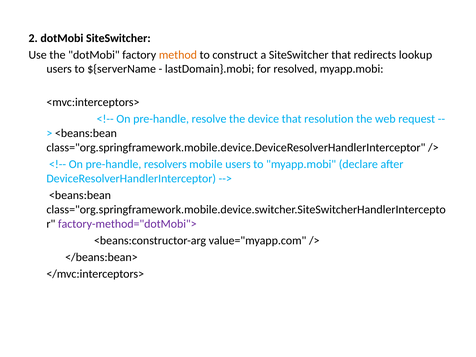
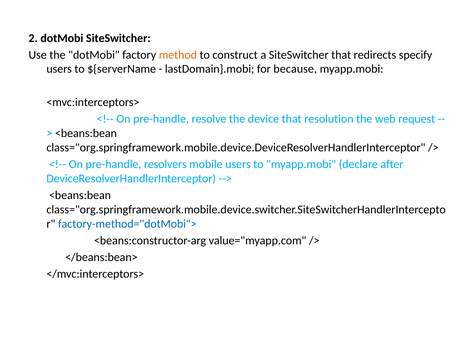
lookup: lookup -> specify (416, 55)
resolved: resolved -> because (295, 69)
factory-method="dotMobi"> colour: purple -> blue (127, 224)
